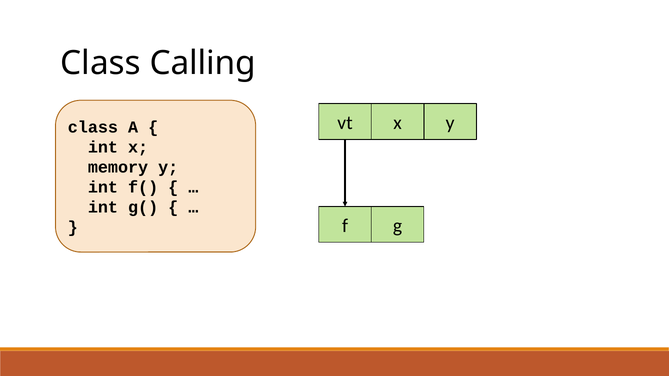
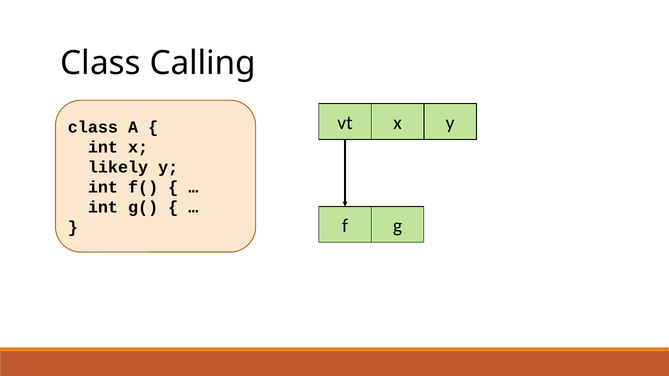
memory: memory -> likely (118, 167)
